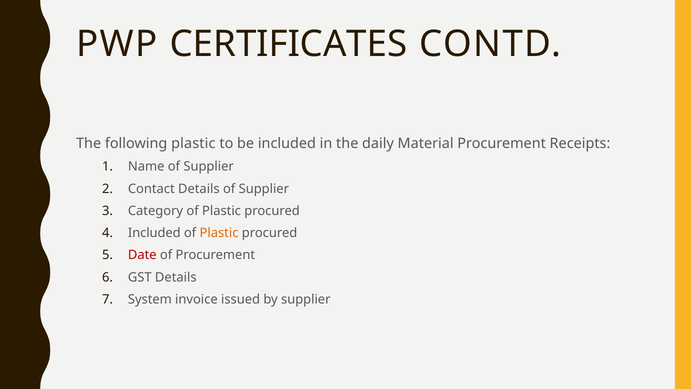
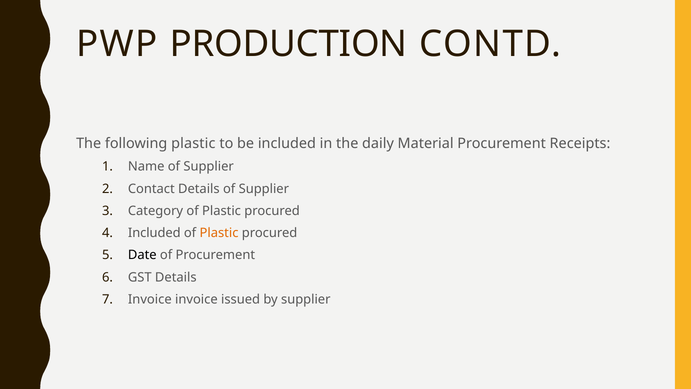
CERTIFICATES: CERTIFICATES -> PRODUCTION (289, 44)
Date colour: red -> black (142, 255)
System: System -> Invoice (150, 299)
